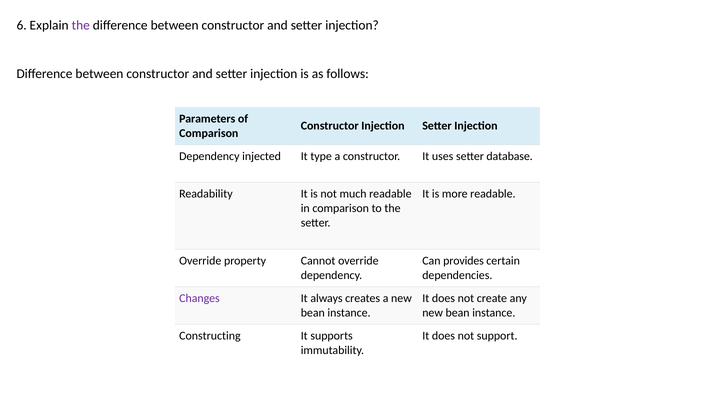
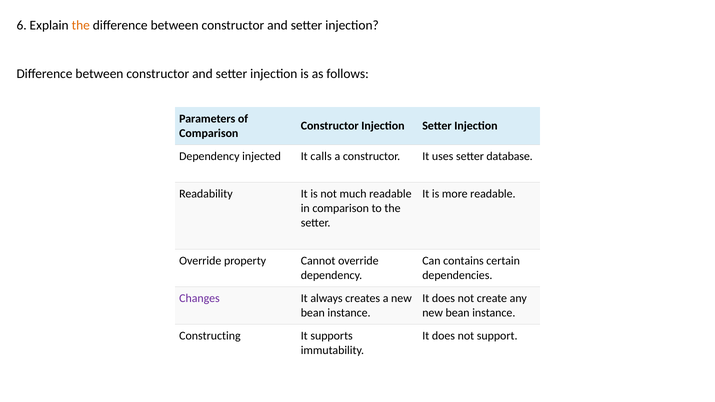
the colour: purple -> orange (81, 26)
type: type -> calls (321, 156)
provides: provides -> contains (463, 261)
